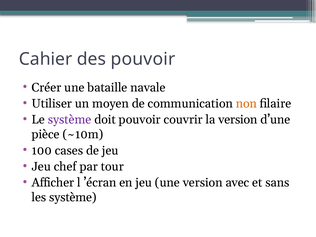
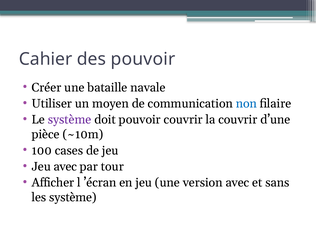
non colour: orange -> blue (246, 104)
la version: version -> couvrir (238, 120)
Jeu chef: chef -> avec (65, 167)
